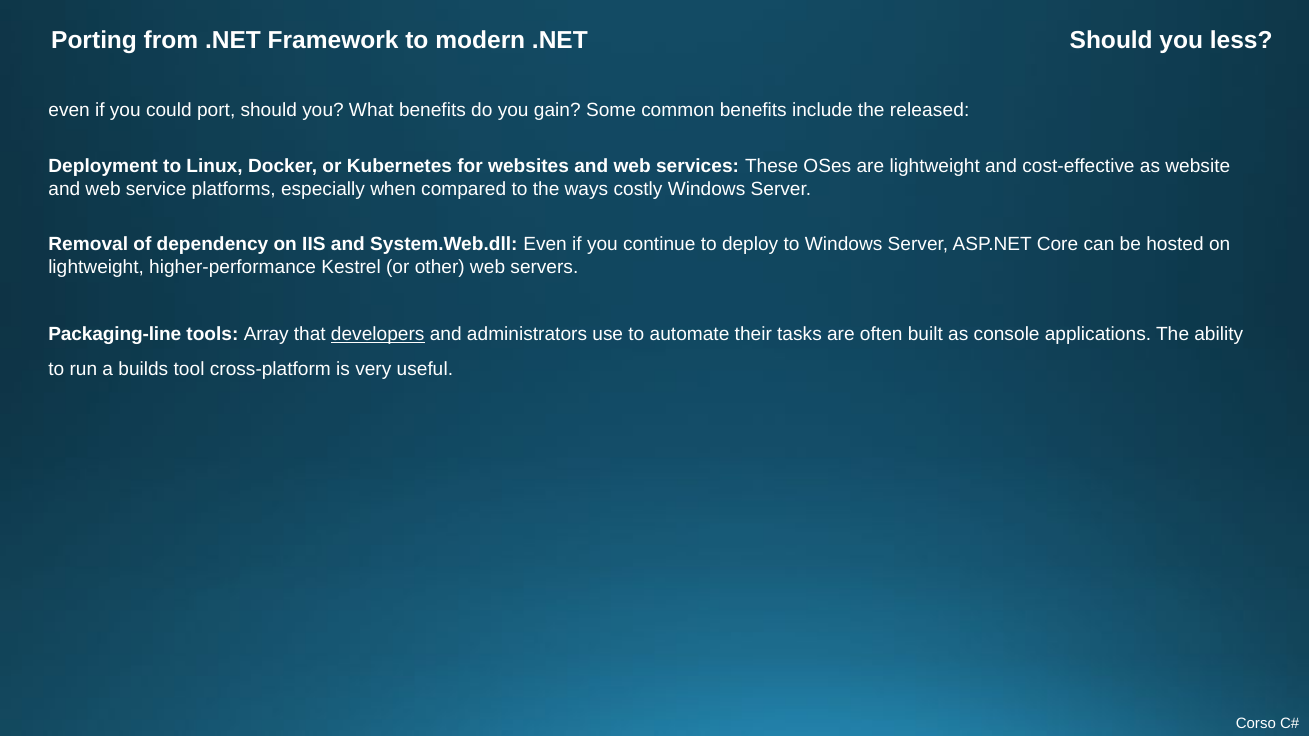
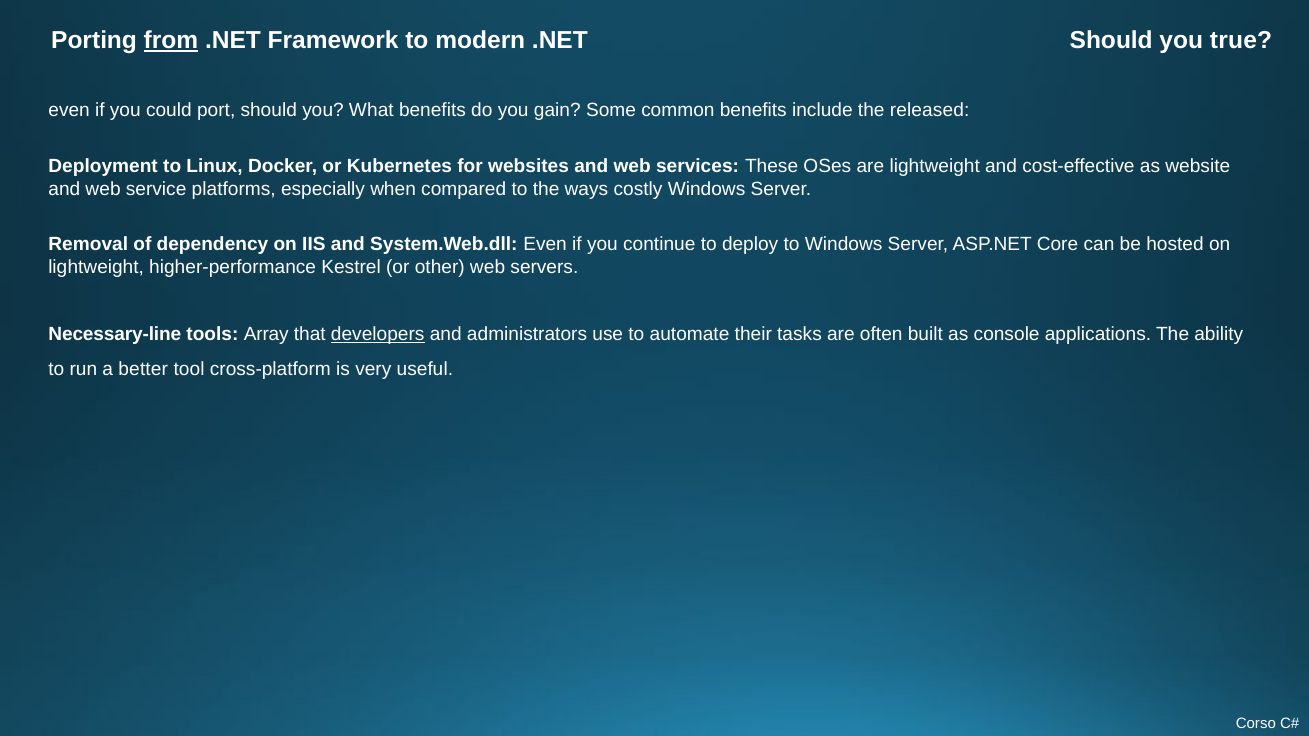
from underline: none -> present (171, 40)
less: less -> true (1241, 40)
Packaging-line: Packaging-line -> Necessary-line (115, 335)
builds: builds -> better (143, 369)
